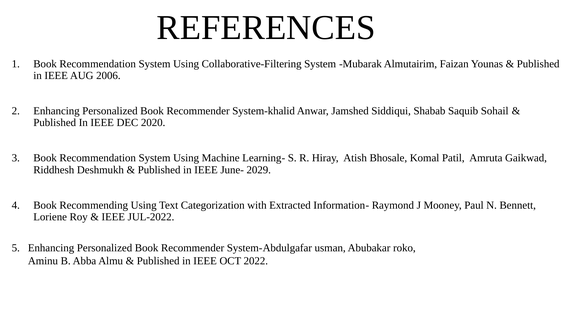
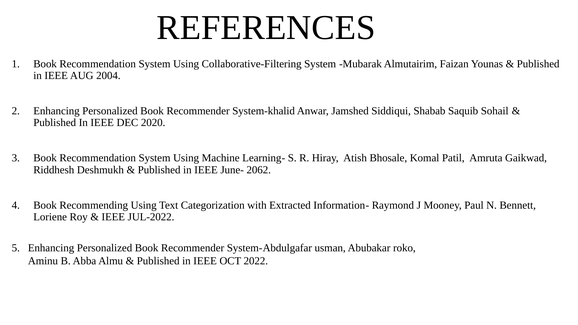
2006: 2006 -> 2004 (108, 76)
2029: 2029 -> 2062 (259, 170)
